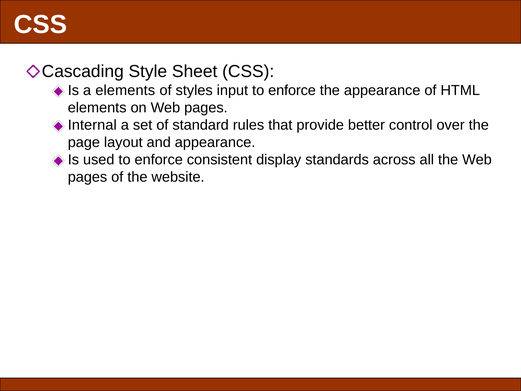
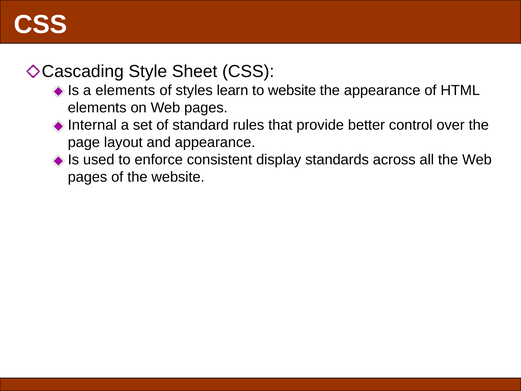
input: input -> learn (232, 90)
enforce: enforce -> website (292, 90)
